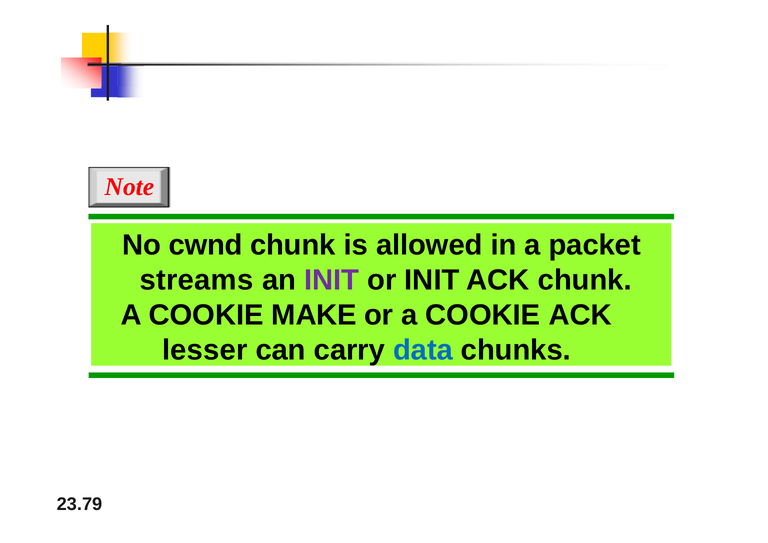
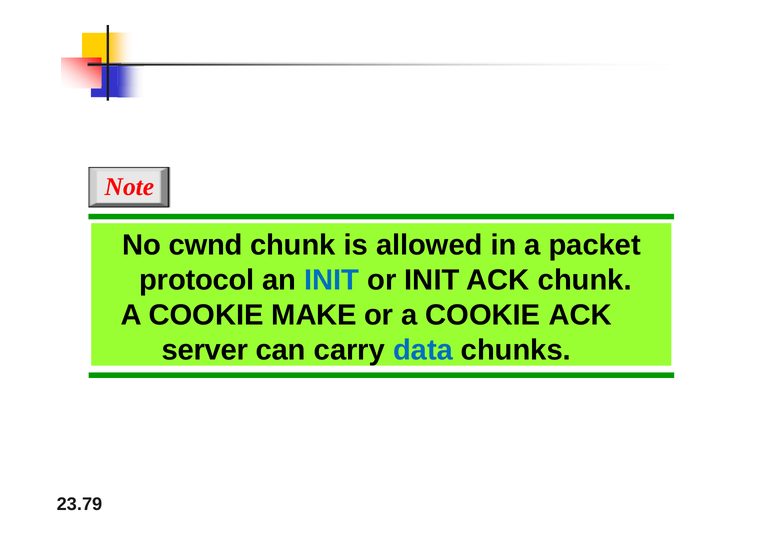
streams: streams -> protocol (197, 280)
INIT colour: purple -> blue (332, 280)
lesser: lesser -> server (205, 350)
